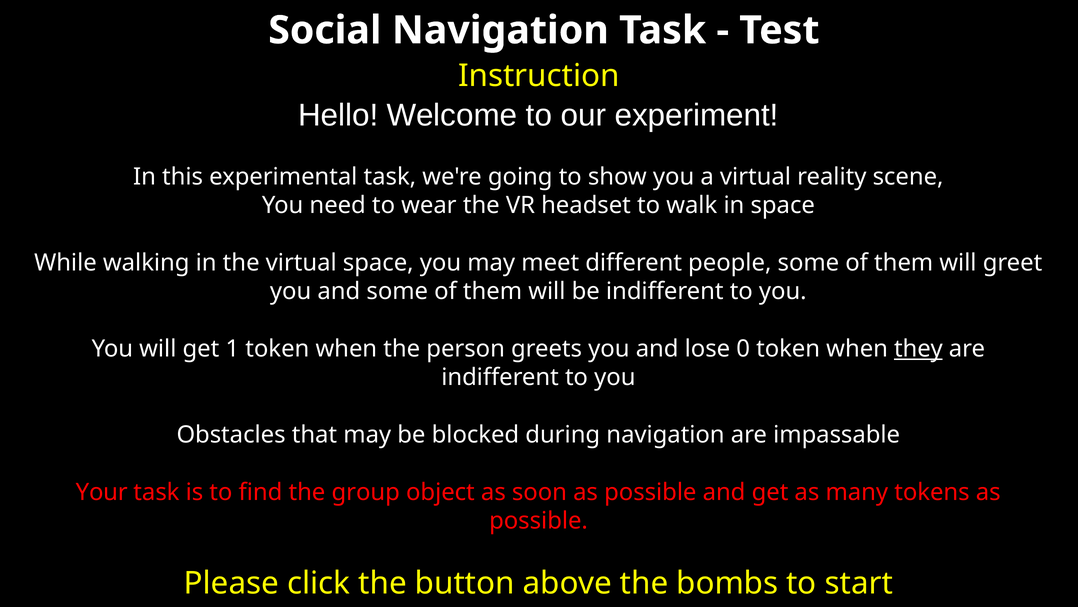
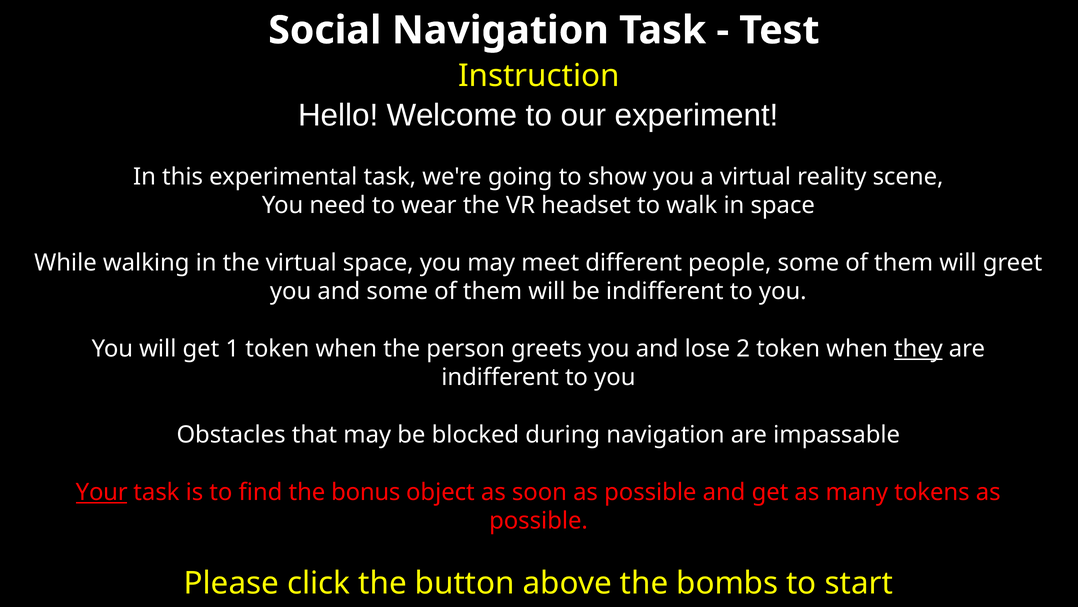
0: 0 -> 2 (743, 349)
Your underline: none -> present (102, 492)
group: group -> bonus (366, 492)
